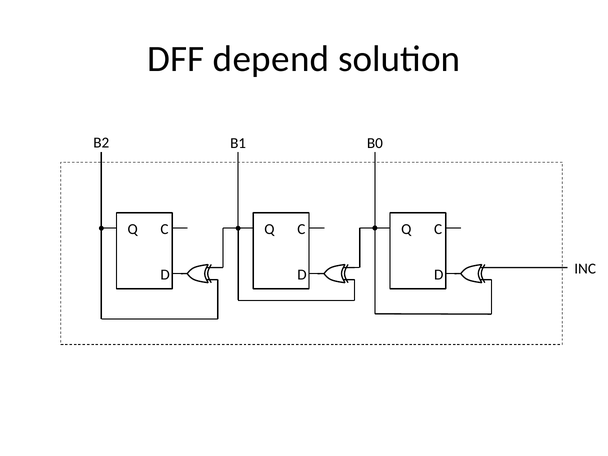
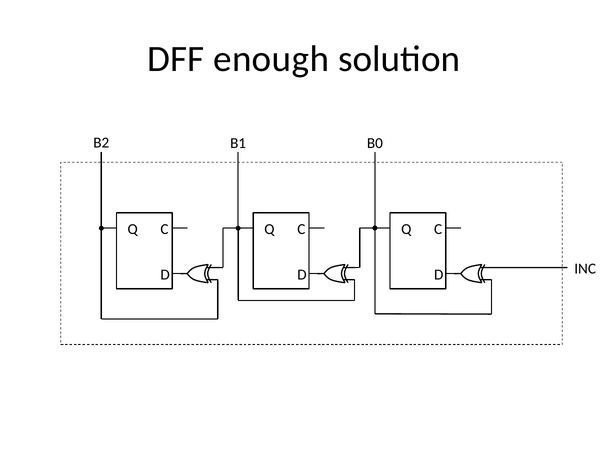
depend: depend -> enough (271, 59)
